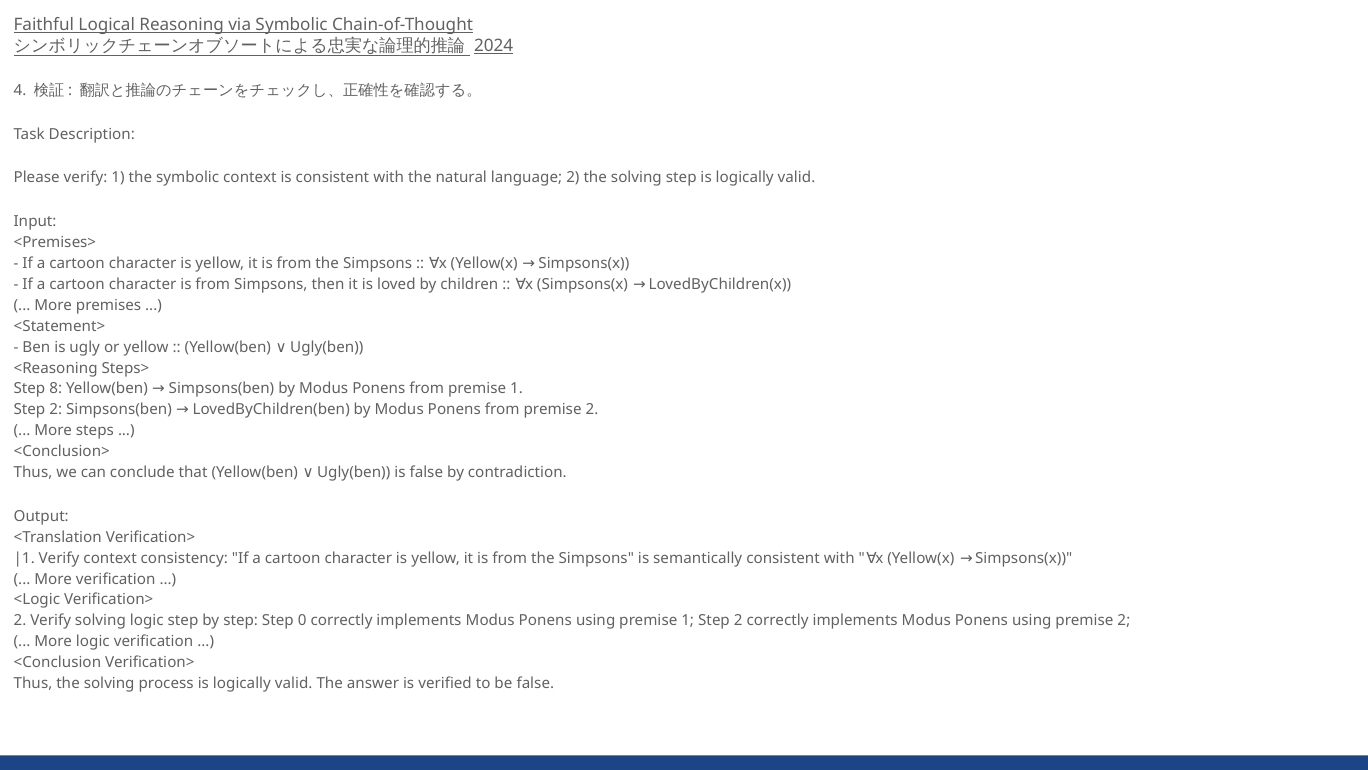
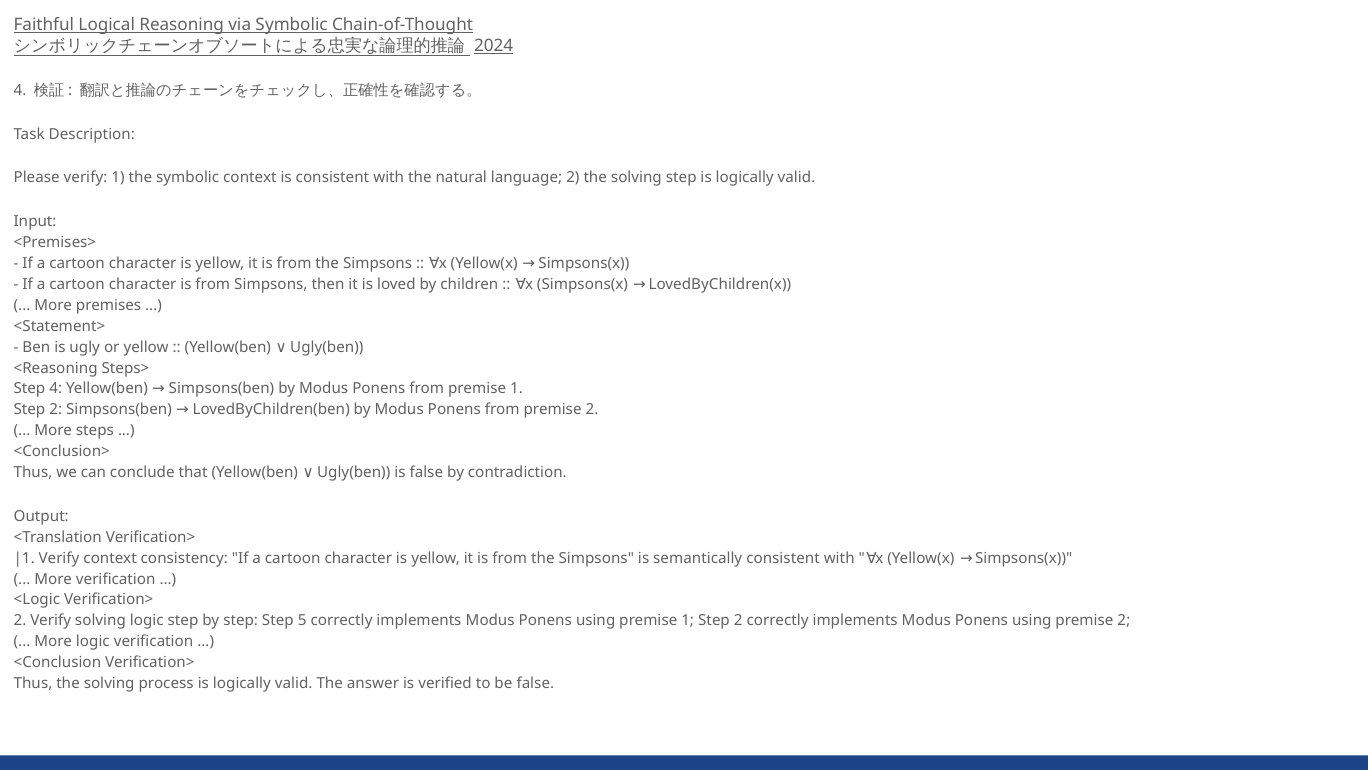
Step 8: 8 -> 4 (56, 389)
0: 0 -> 5 (302, 620)
